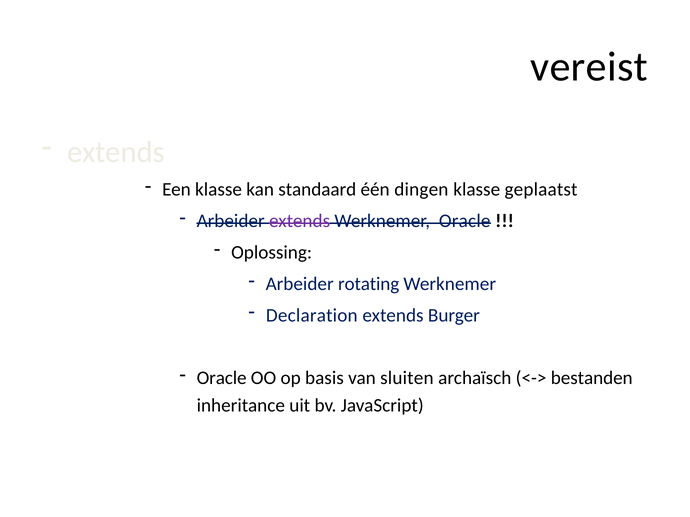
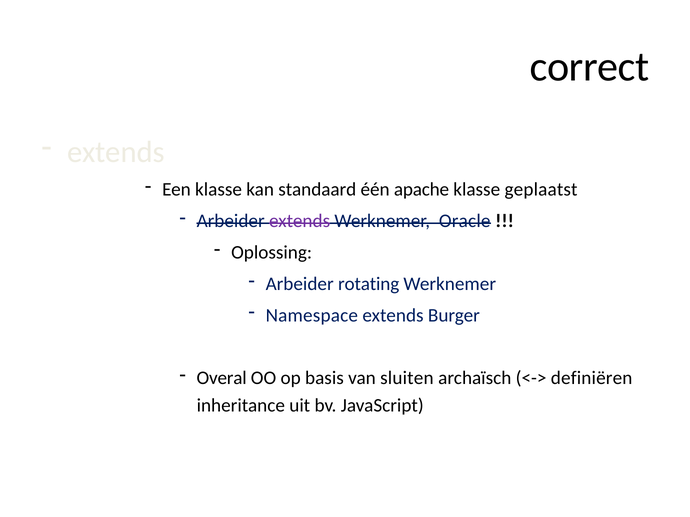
vereist: vereist -> correct (590, 67)
dingen: dingen -> apache (422, 190)
Declaration: Declaration -> Namespace (312, 316)
Oracle: Oracle -> Overal (222, 378)
bestanden: bestanden -> definiëren (592, 378)
